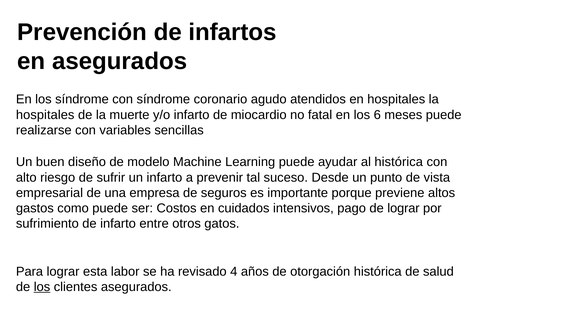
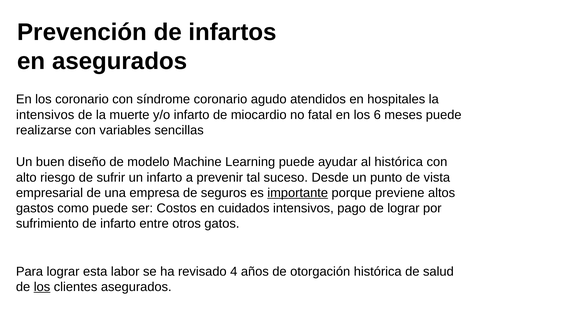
los síndrome: síndrome -> coronario (82, 99)
hospitales: hospitales -> intensivos (45, 115)
importante underline: none -> present (298, 193)
